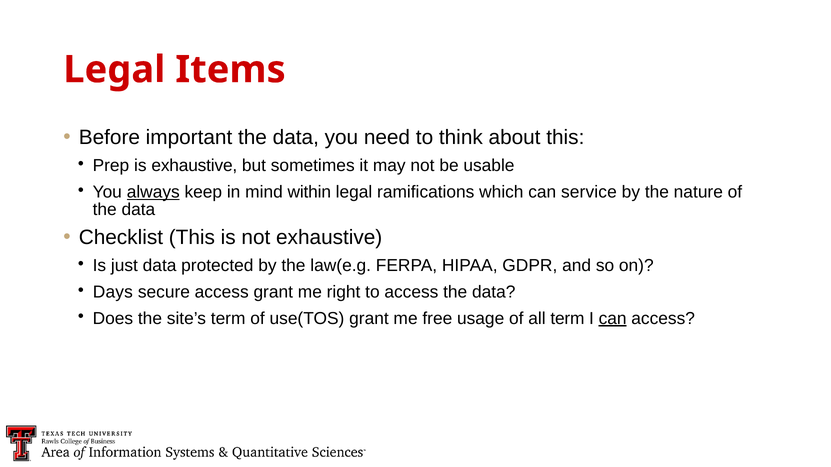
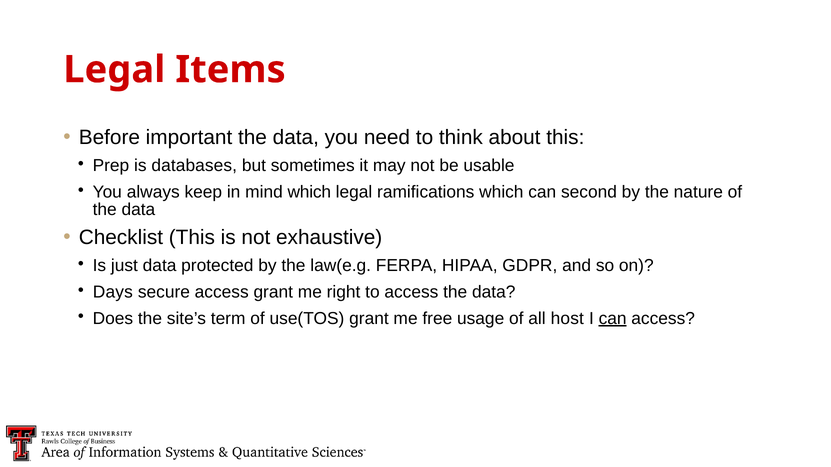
is exhaustive: exhaustive -> databases (194, 166)
always underline: present -> none (153, 192)
mind within: within -> which (309, 192)
service: service -> second (589, 192)
all term: term -> host (567, 319)
